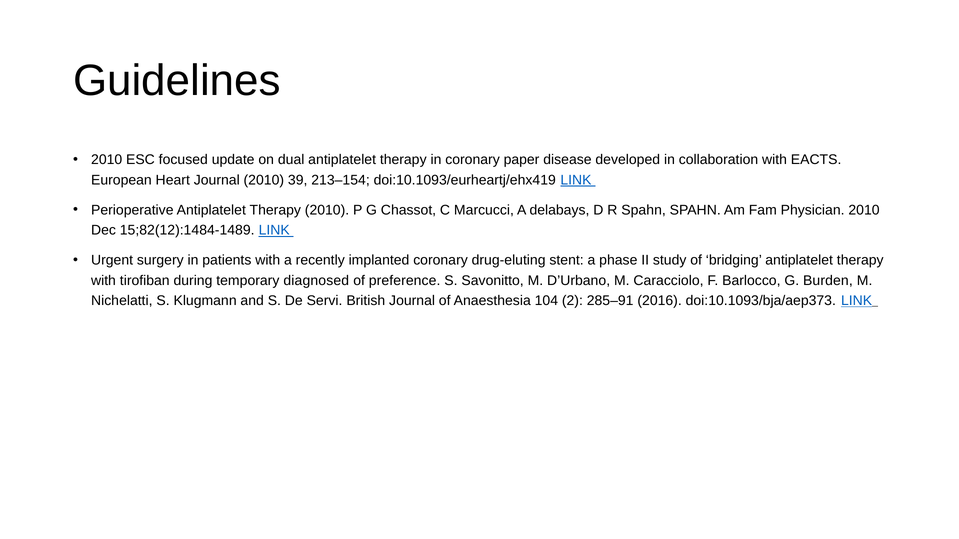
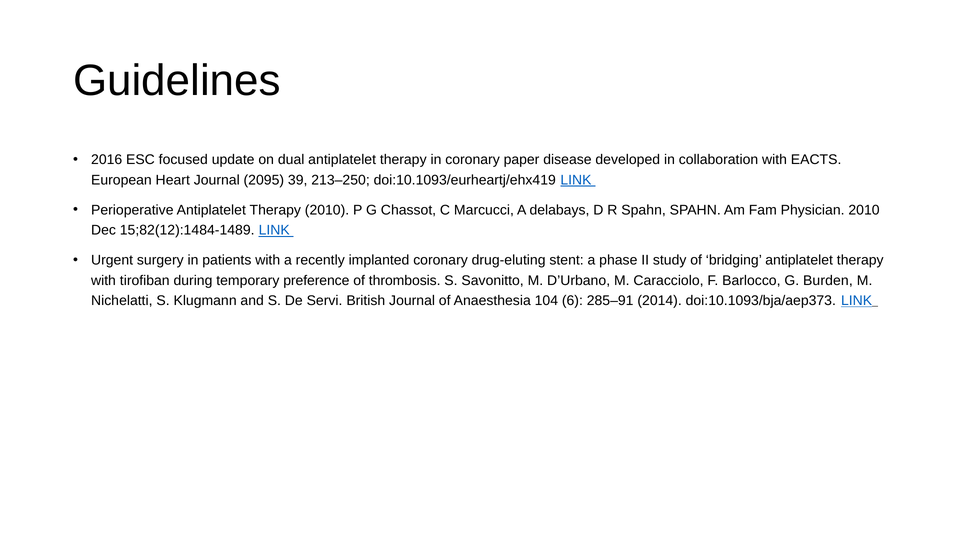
2010: 2010 -> 2016 (107, 160)
Journal 2010: 2010 -> 2095 (264, 180)
213–154: 213–154 -> 213–250 (341, 180)
diagnosed: diagnosed -> preference (316, 281)
preference: preference -> thrombosis (405, 281)
2: 2 -> 6 (572, 301)
2016: 2016 -> 2014 (660, 301)
